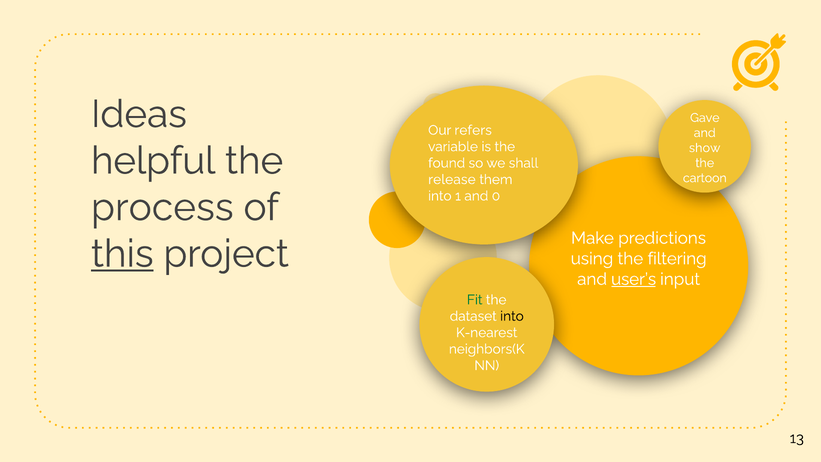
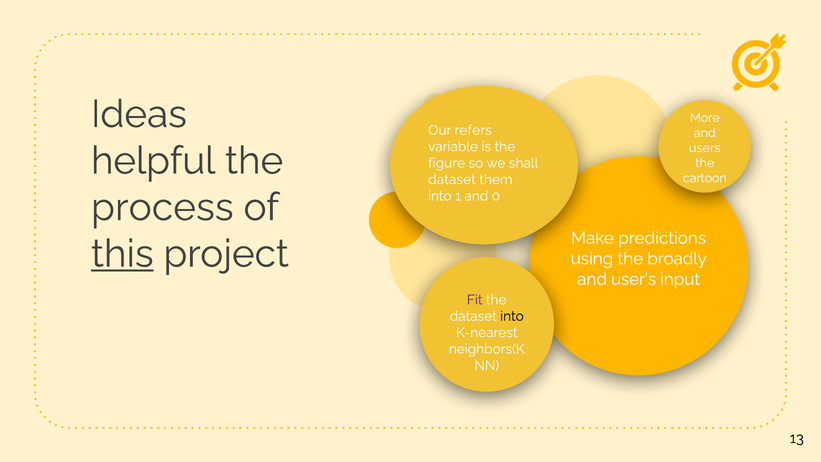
Gave: Gave -> More (705, 118)
show: show -> users (705, 148)
found: found -> figure (447, 163)
release: release -> dataset (452, 179)
filtering: filtering -> broadly (677, 259)
user’s underline: present -> none (634, 279)
Fit colour: green -> purple (475, 300)
